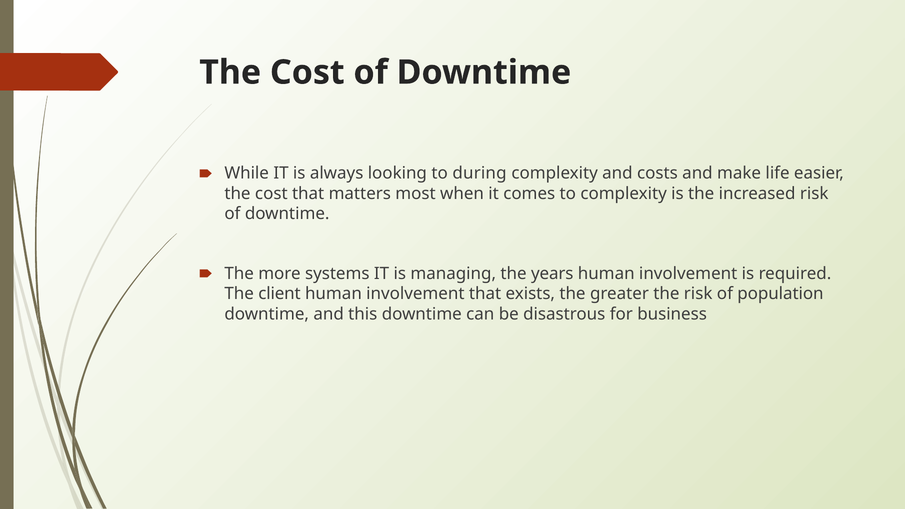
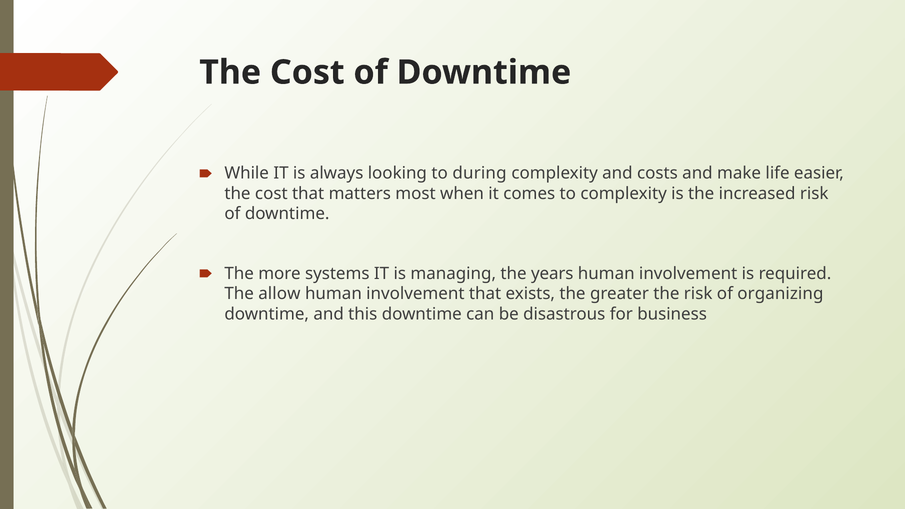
client: client -> allow (279, 294)
population: population -> organizing (780, 294)
